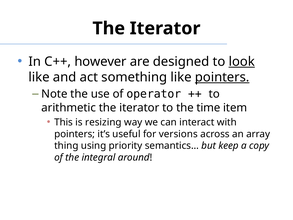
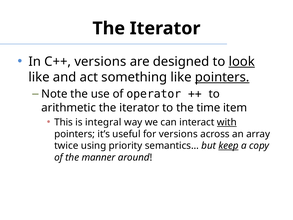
C++ however: however -> versions (100, 61)
resizing: resizing -> integral (103, 122)
with underline: none -> present (227, 122)
thing: thing -> twice (66, 146)
keep underline: none -> present (228, 146)
integral: integral -> manner (99, 157)
